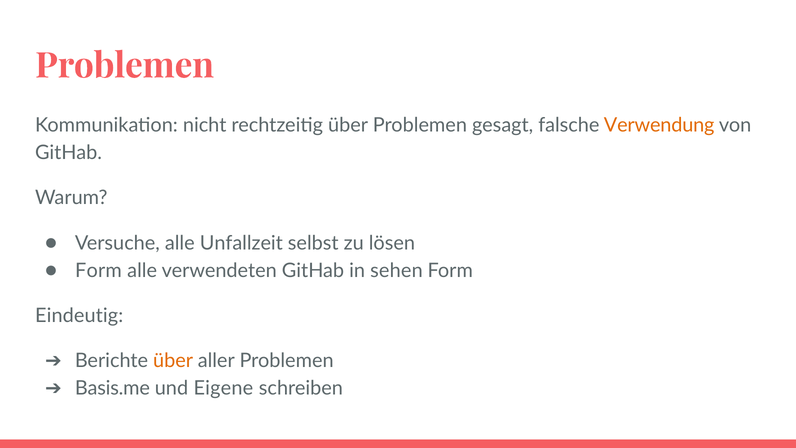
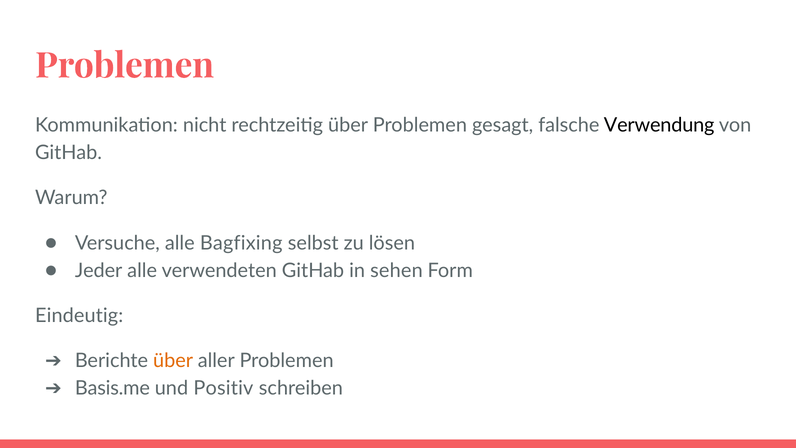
Verwendung colour: orange -> black (659, 125)
Unfallzeit: Unfallzeit -> Bagfixing (241, 243)
Form: Form -> Jeder (99, 270)
Eigene: Eigene -> Positiv (223, 388)
